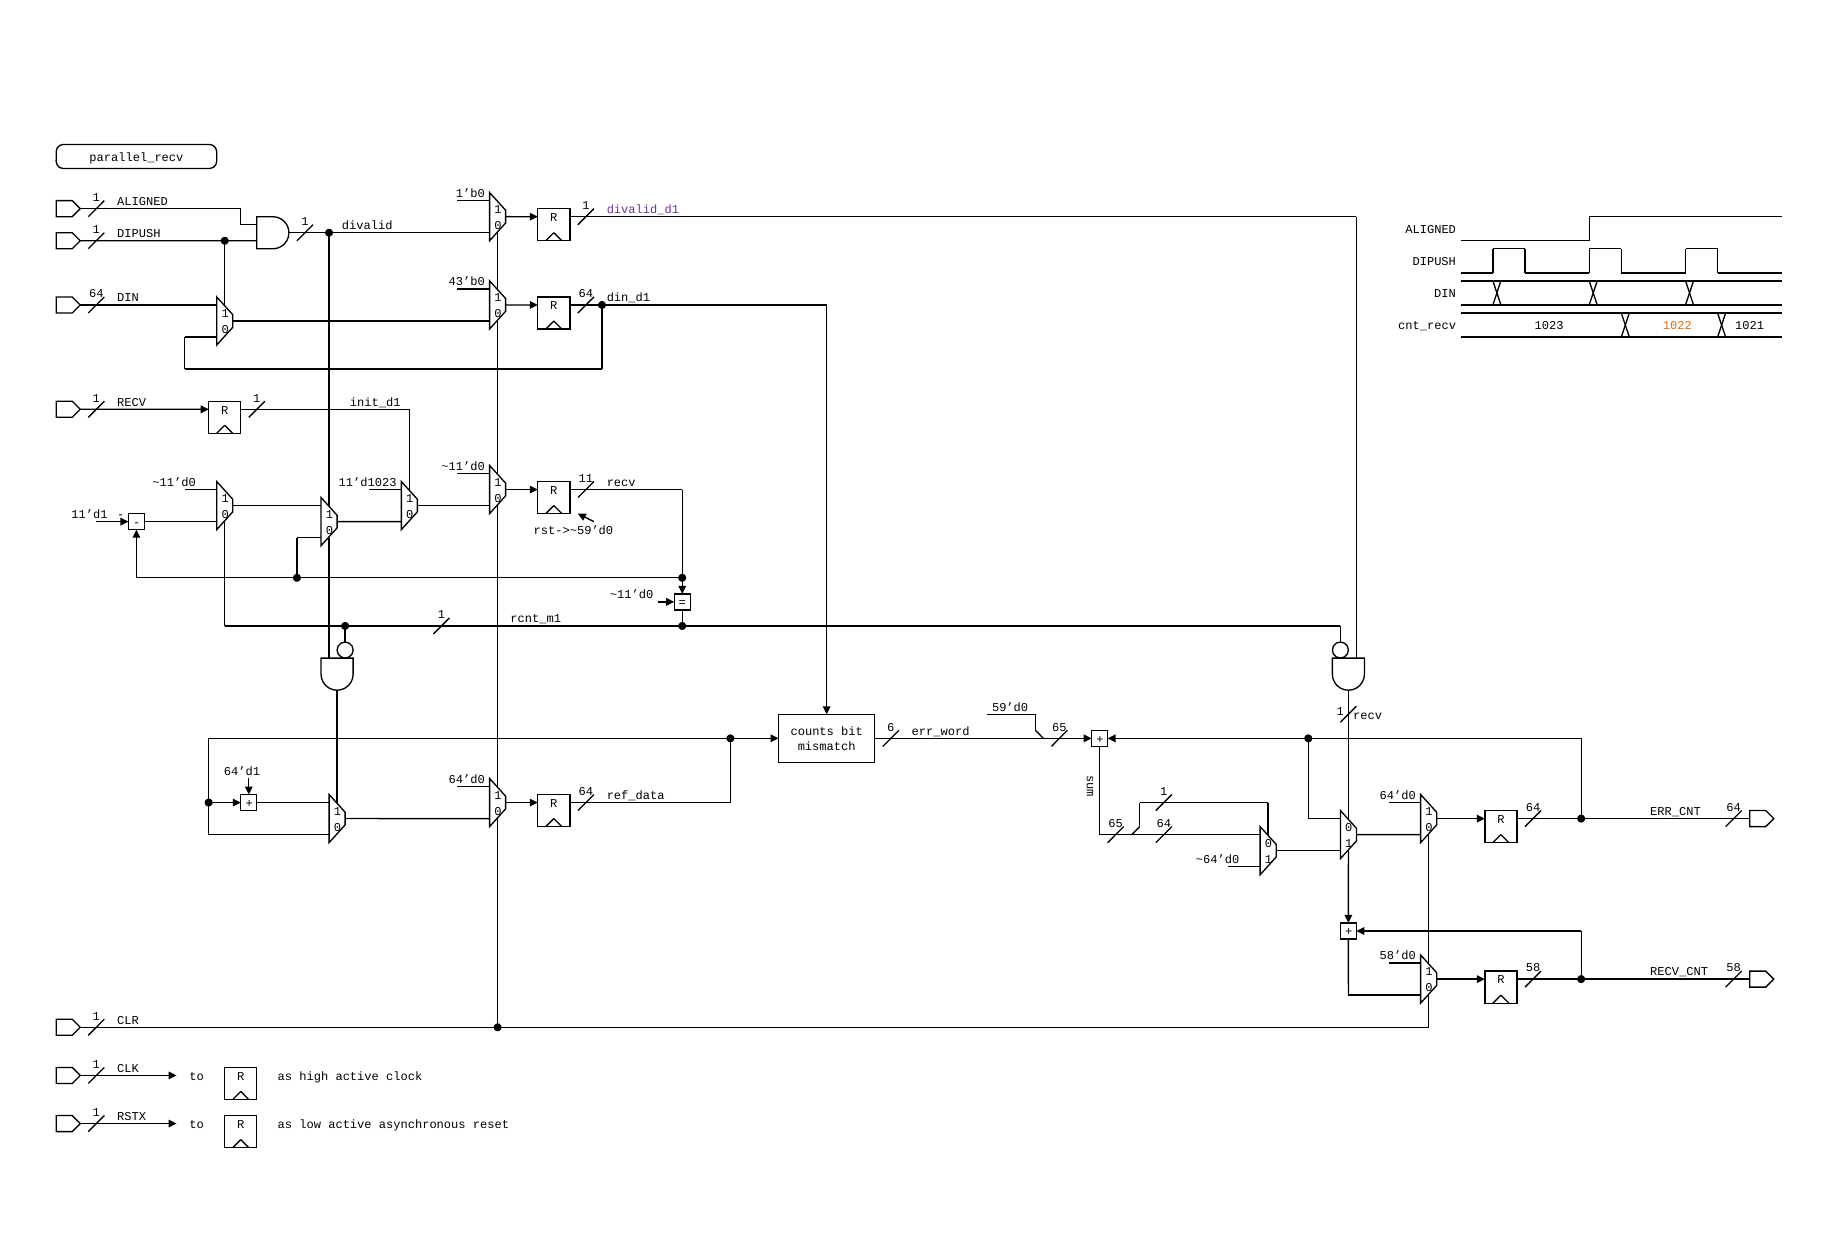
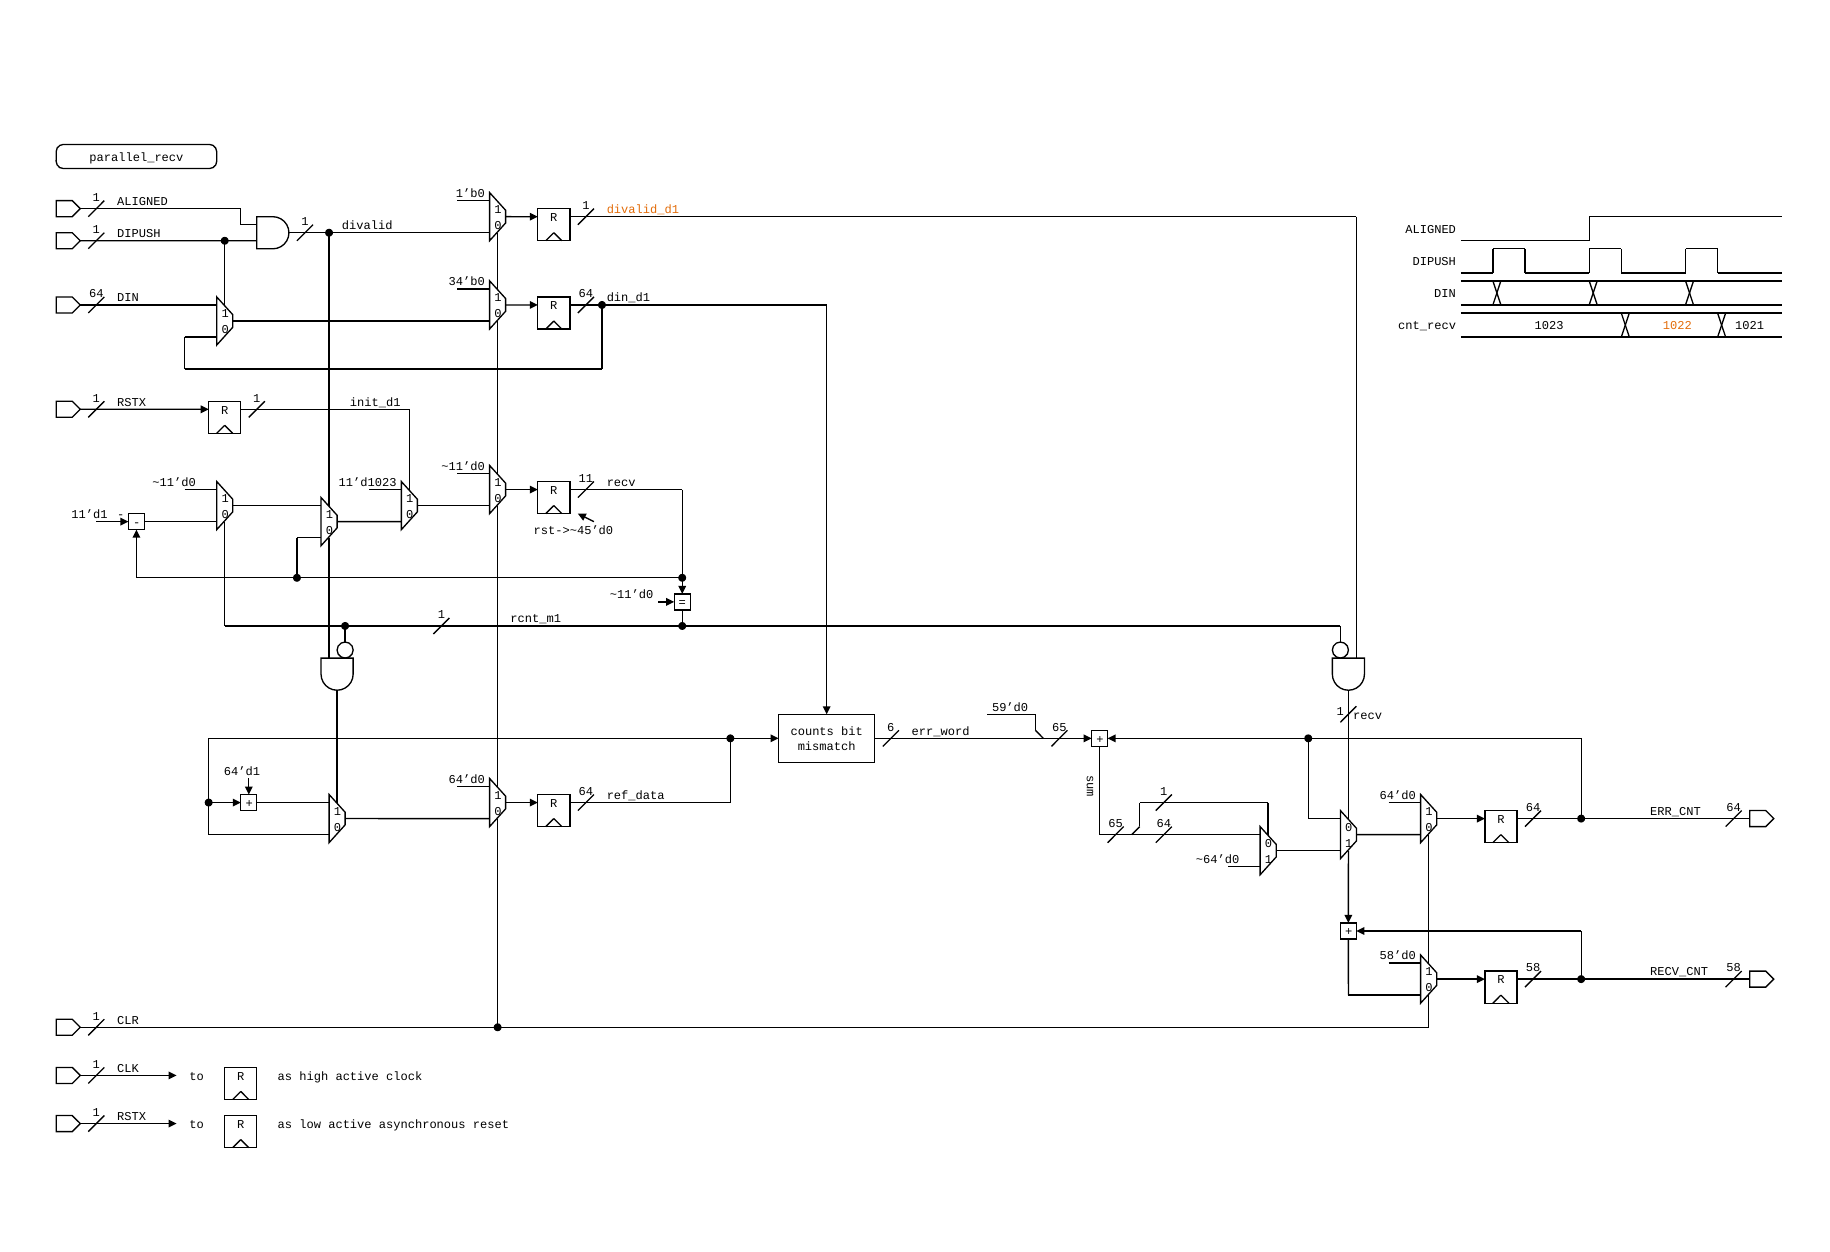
divalid_d1 colour: purple -> orange (643, 210)
43’b0: 43’b0 -> 34’b0 (467, 282)
RECV: RECV -> RSTX (132, 402)
rst->~59’d0: rst->~59’d0 -> rst->~45’d0 (573, 531)
